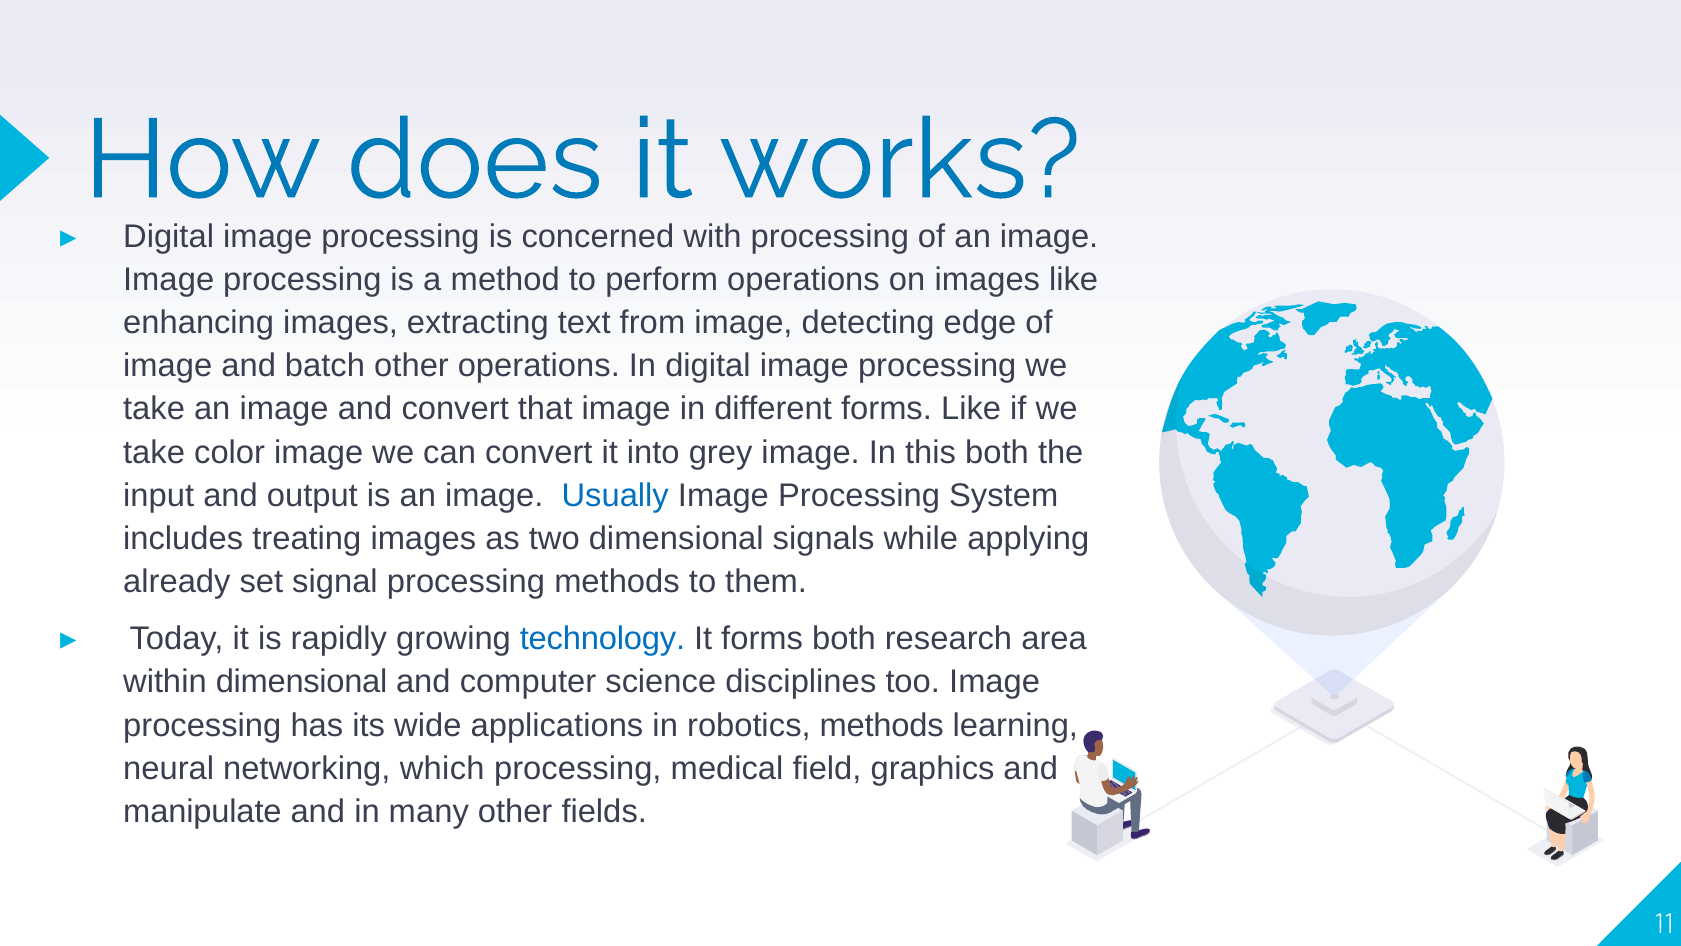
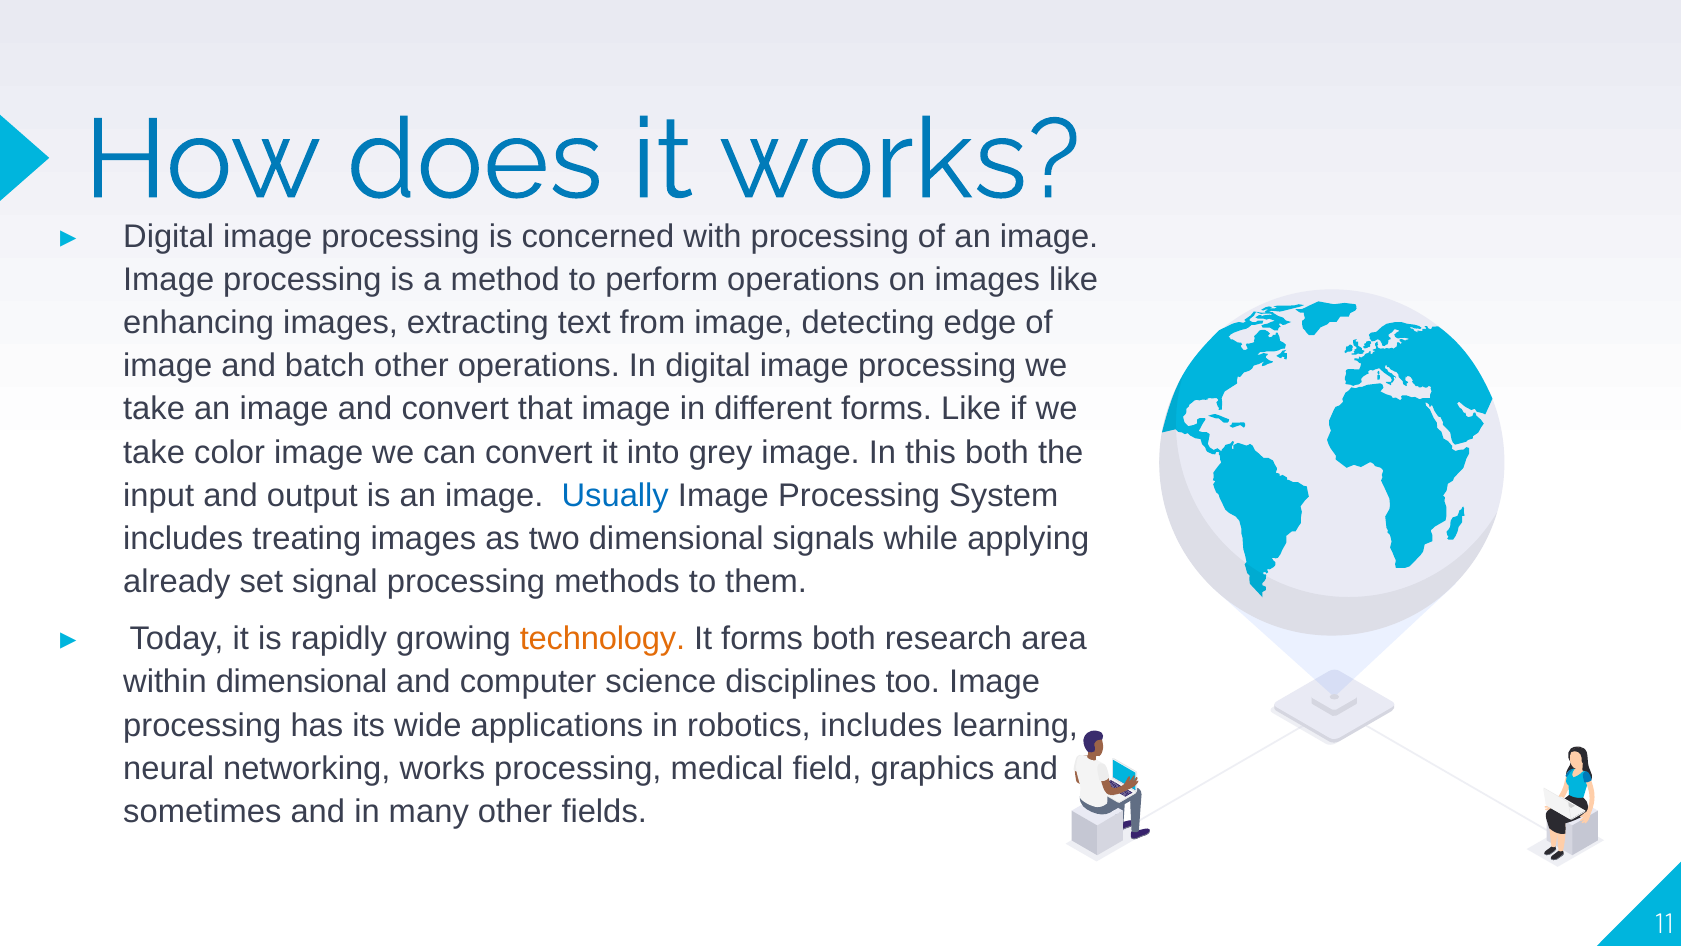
technology colour: blue -> orange (603, 639)
robotics methods: methods -> includes (881, 725)
networking which: which -> works (442, 768)
manipulate: manipulate -> sometimes (202, 811)
